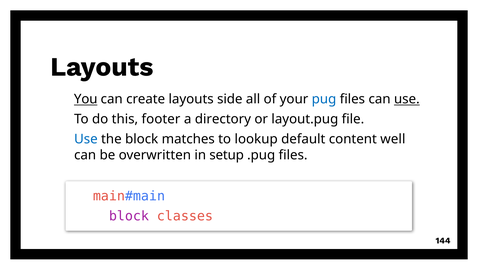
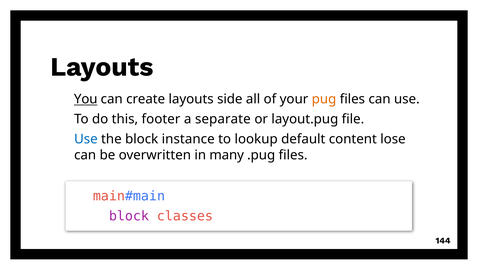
pug colour: blue -> orange (324, 99)
use underline: present -> none (407, 99)
directory: directory -> separate (223, 119)
matches: matches -> instance (188, 139)
well: well -> lose (393, 139)
setup: setup -> many (227, 155)
